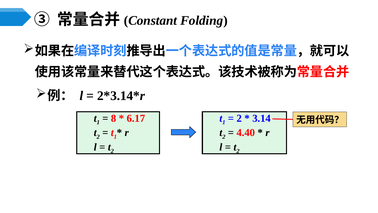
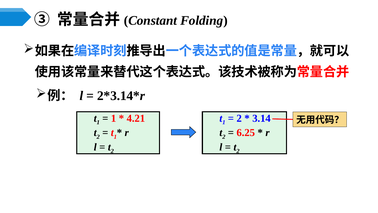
8: 8 -> 1 (114, 118)
6.17: 6.17 -> 4.21 (136, 118)
4.40: 4.40 -> 6.25 (246, 132)
